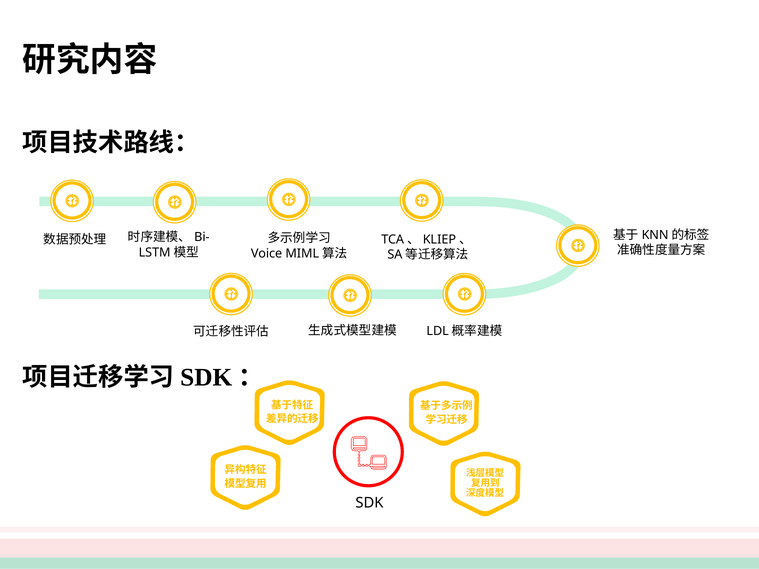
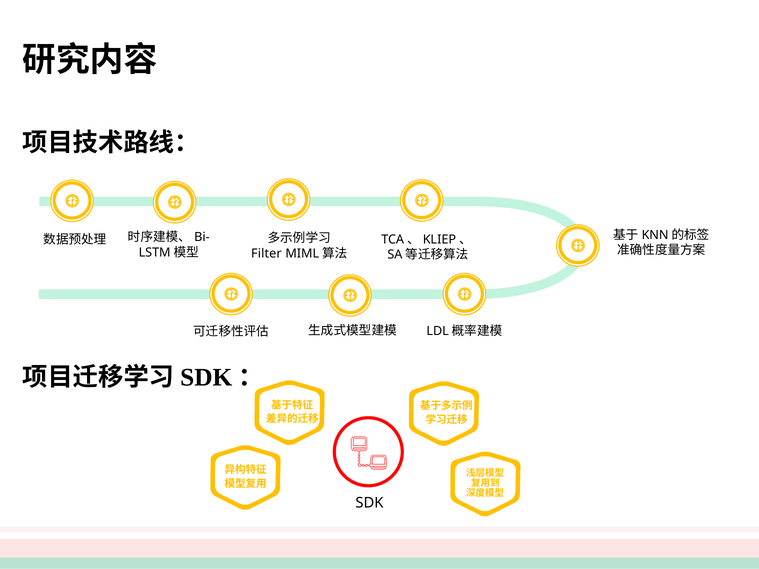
Voice: Voice -> Filter (266, 254)
